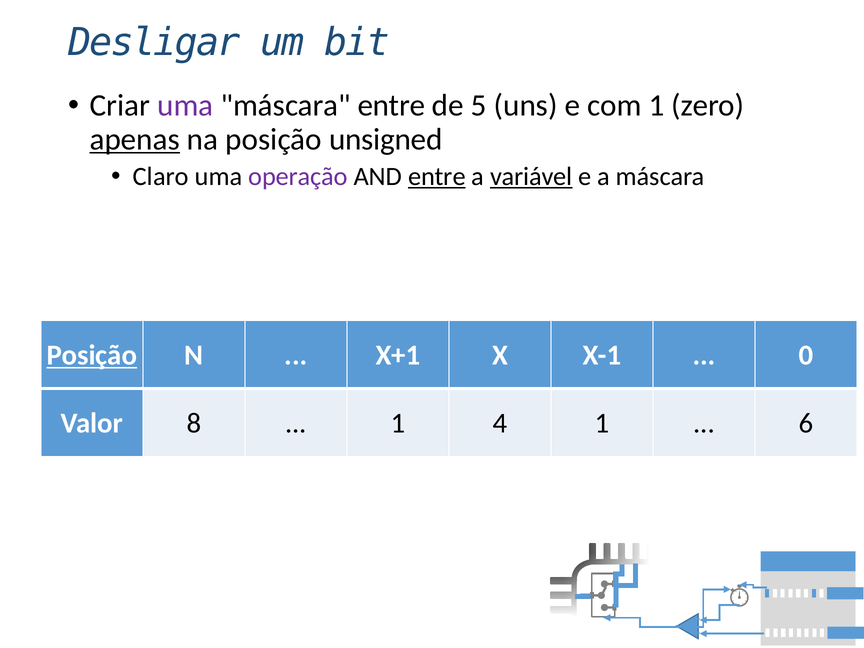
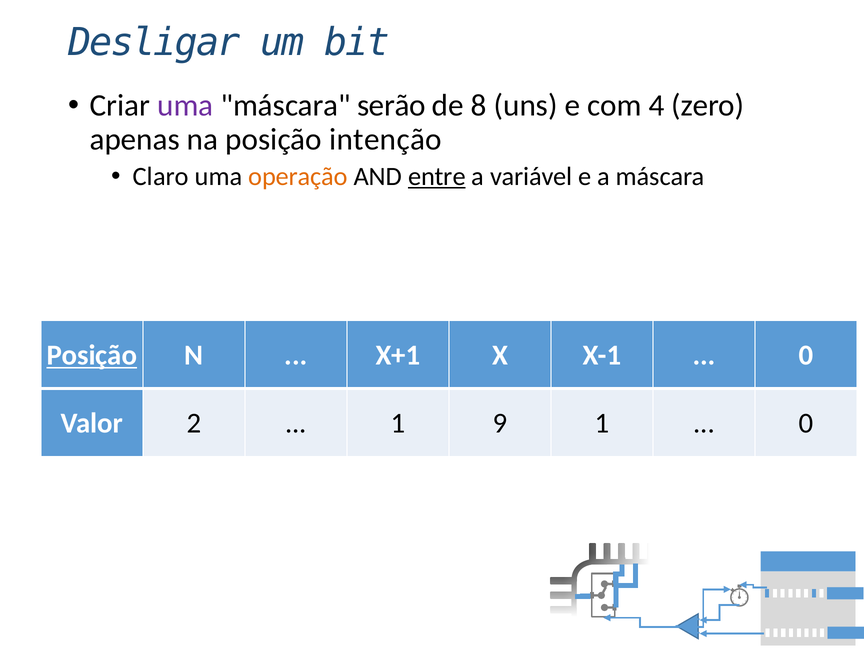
máscara entre: entre -> serão (391, 106)
5: 5 -> 8 (479, 106)
com 1: 1 -> 4 (656, 106)
apenas underline: present -> none (135, 139)
unsigned: unsigned -> intenção (386, 139)
operação colour: purple -> orange (298, 176)
variável underline: present -> none (531, 176)
8: 8 -> 2 (194, 423)
4: 4 -> 9 (500, 423)
6: 6 -> 0 (806, 423)
